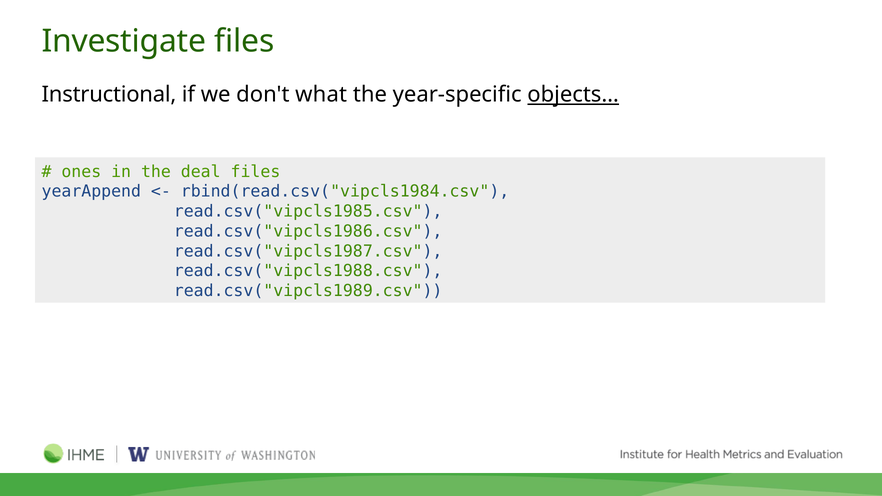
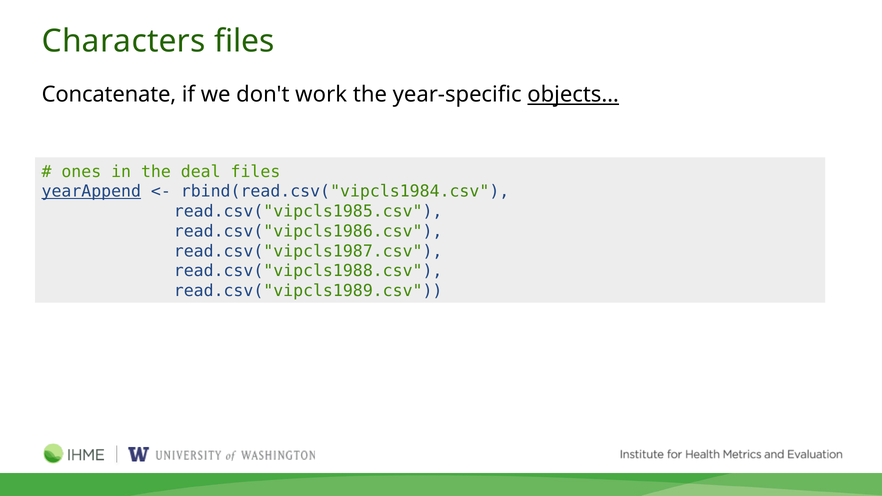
Investigate: Investigate -> Characters (124, 41)
Instructional: Instructional -> Concatenate (109, 95)
what: what -> work (321, 95)
yearAppend underline: none -> present (91, 192)
